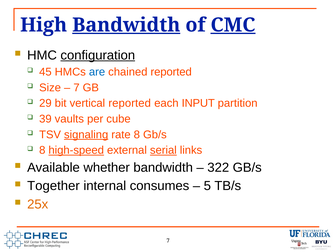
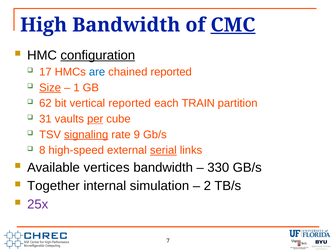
Bandwidth underline: present -> none (126, 25)
45: 45 -> 17 (45, 72)
Size underline: none -> present (50, 88)
7: 7 -> 1 (77, 88)
29: 29 -> 62 (45, 103)
INPUT: INPUT -> TRAIN (198, 103)
39: 39 -> 31 (45, 119)
per underline: none -> present (95, 119)
rate 8: 8 -> 9 (137, 135)
high-speed underline: present -> none (76, 150)
whether: whether -> vertices (107, 168)
322: 322 -> 330 (218, 168)
consumes: consumes -> simulation (159, 186)
5: 5 -> 2 (207, 186)
25x colour: orange -> purple (38, 204)
